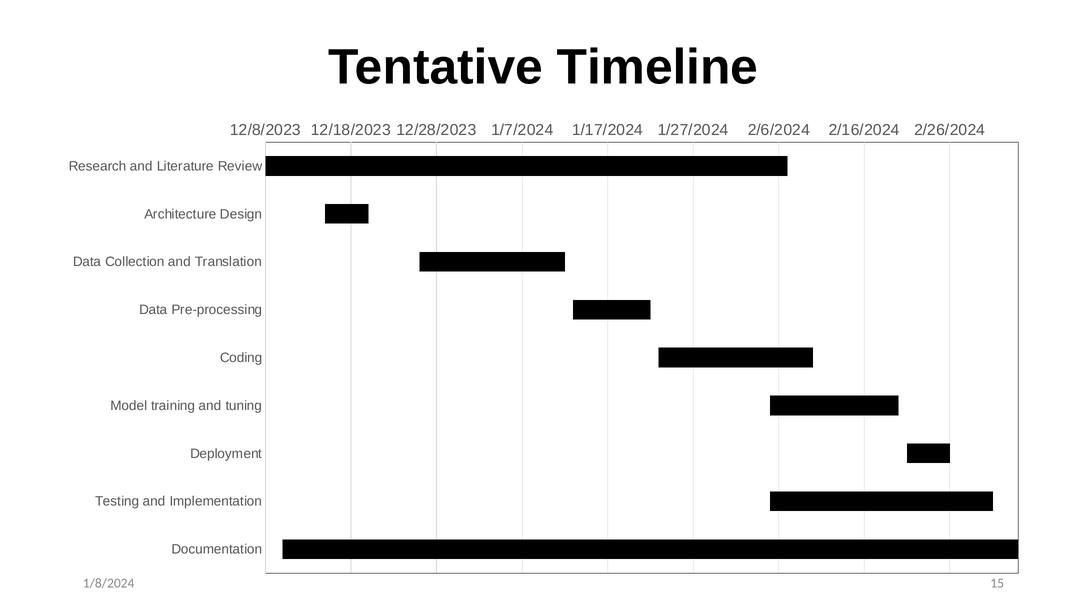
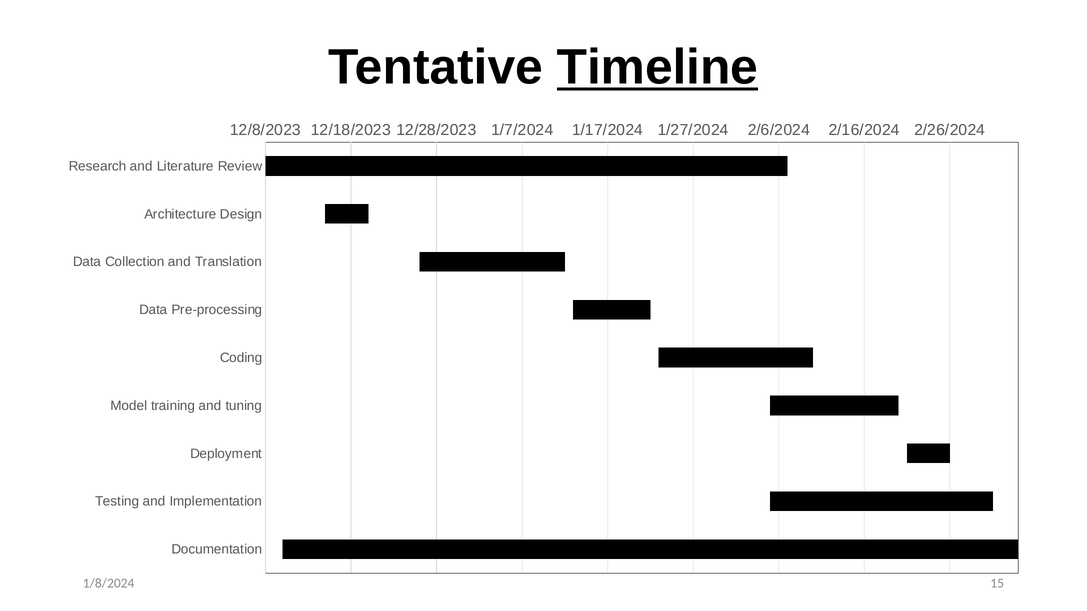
Timeline underline: none -> present (657, 68)
